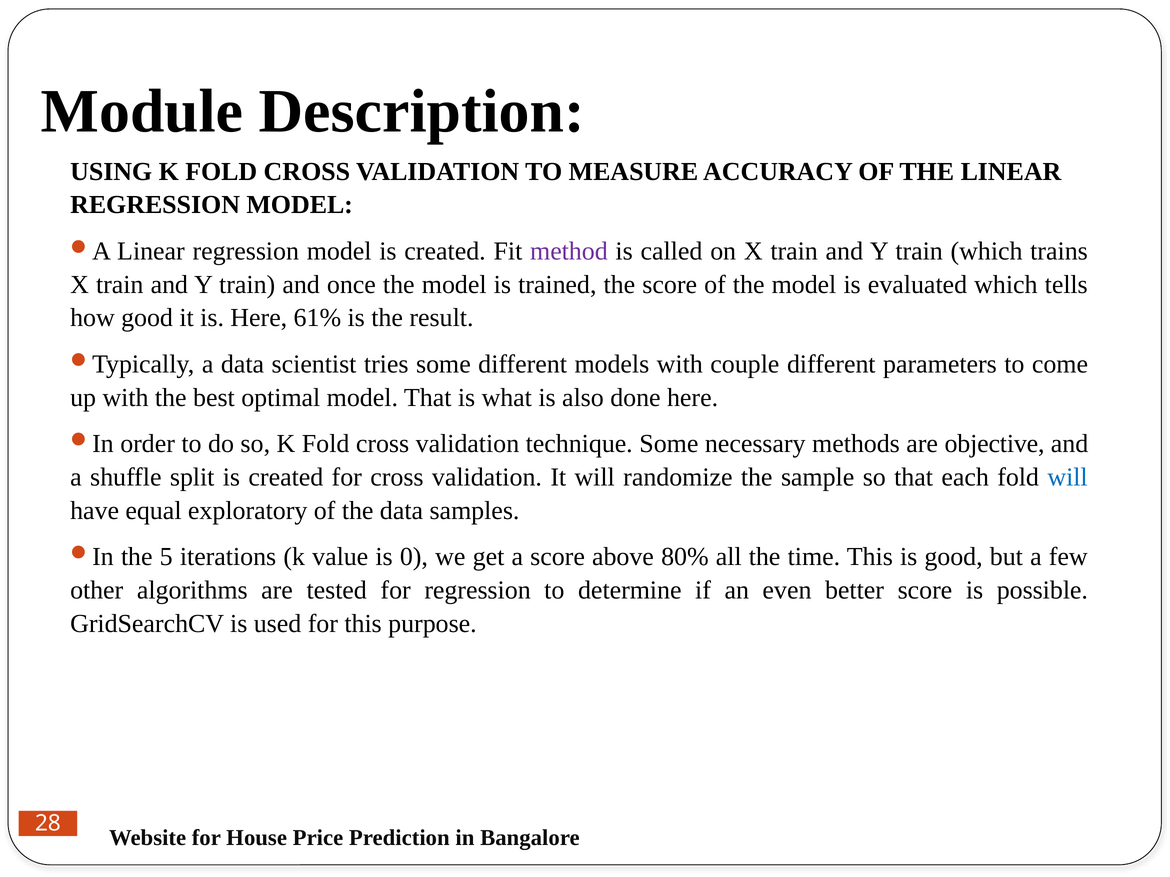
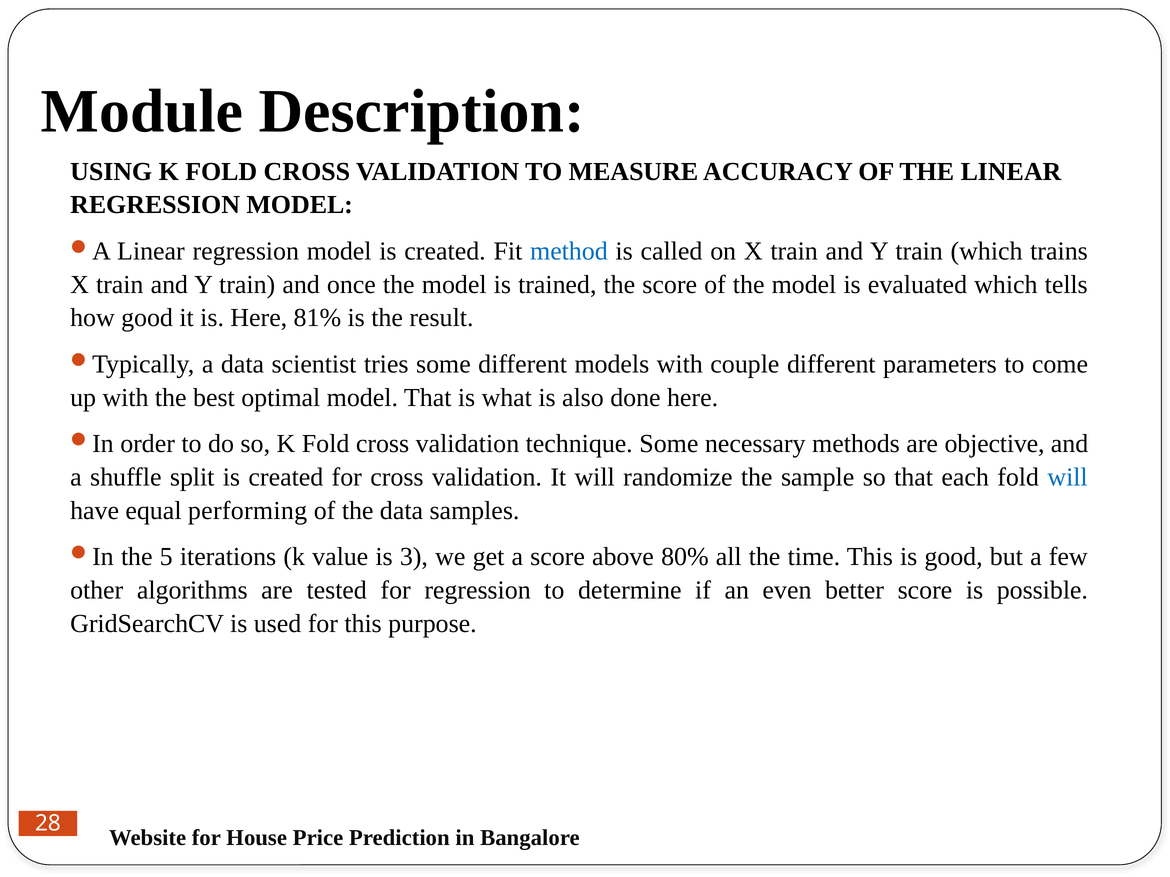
method colour: purple -> blue (569, 251)
61%: 61% -> 81% (317, 318)
exploratory: exploratory -> performing (248, 511)
0: 0 -> 3 (414, 557)
